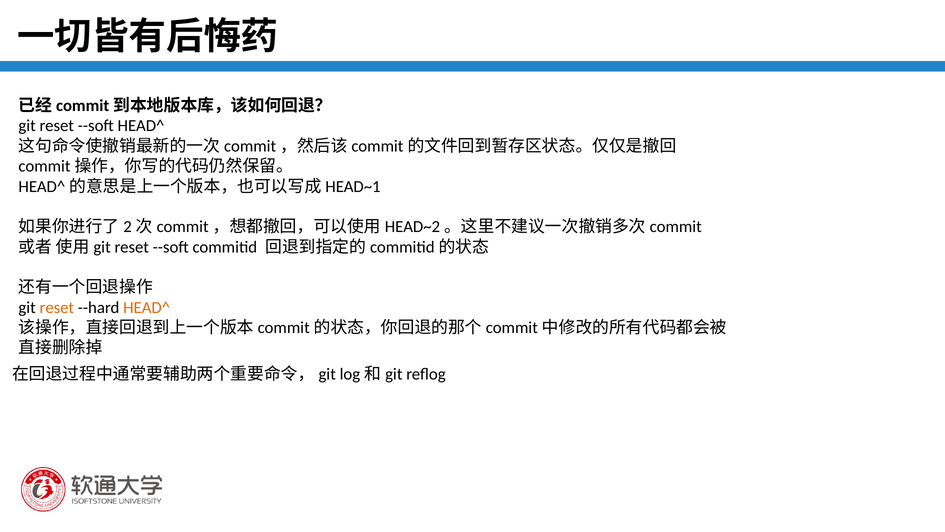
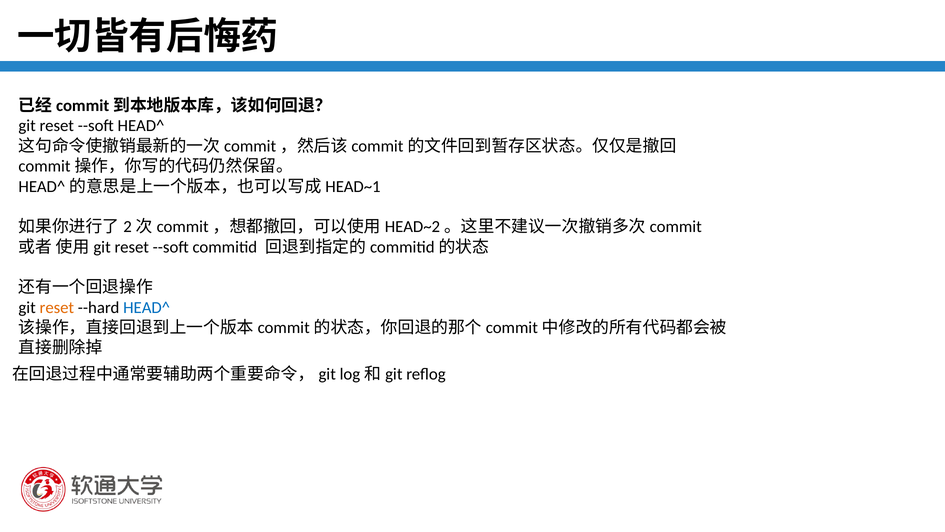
HEAD^ colour: orange -> blue (147, 307)
